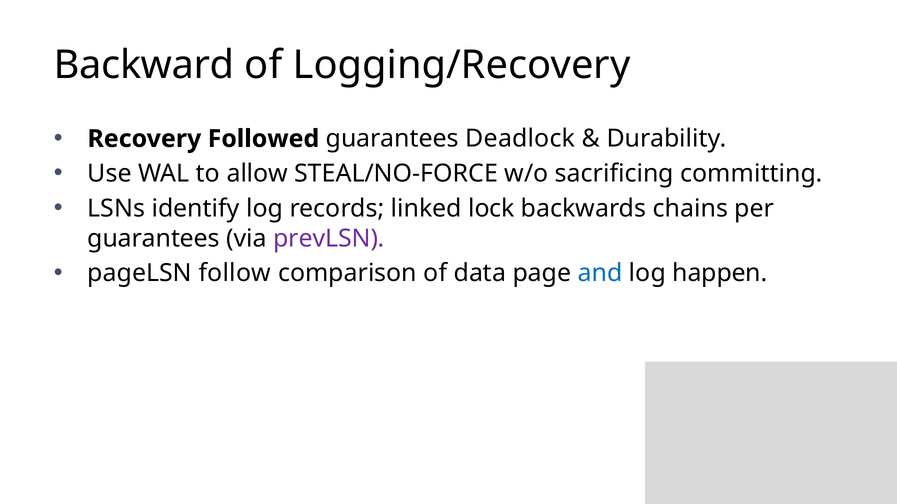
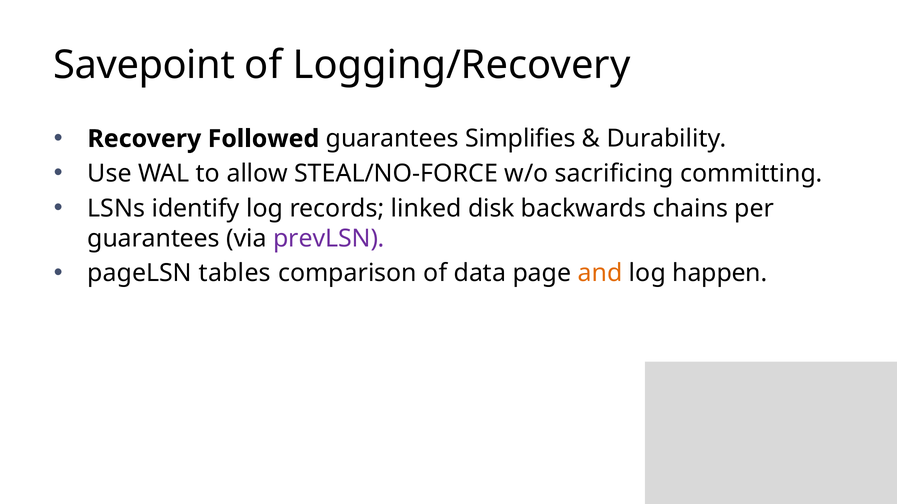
Backward: Backward -> Savepoint (144, 65)
Deadlock: Deadlock -> Simplifies (520, 139)
lock: lock -> disk (491, 209)
follow: follow -> tables (235, 274)
and colour: blue -> orange (600, 274)
